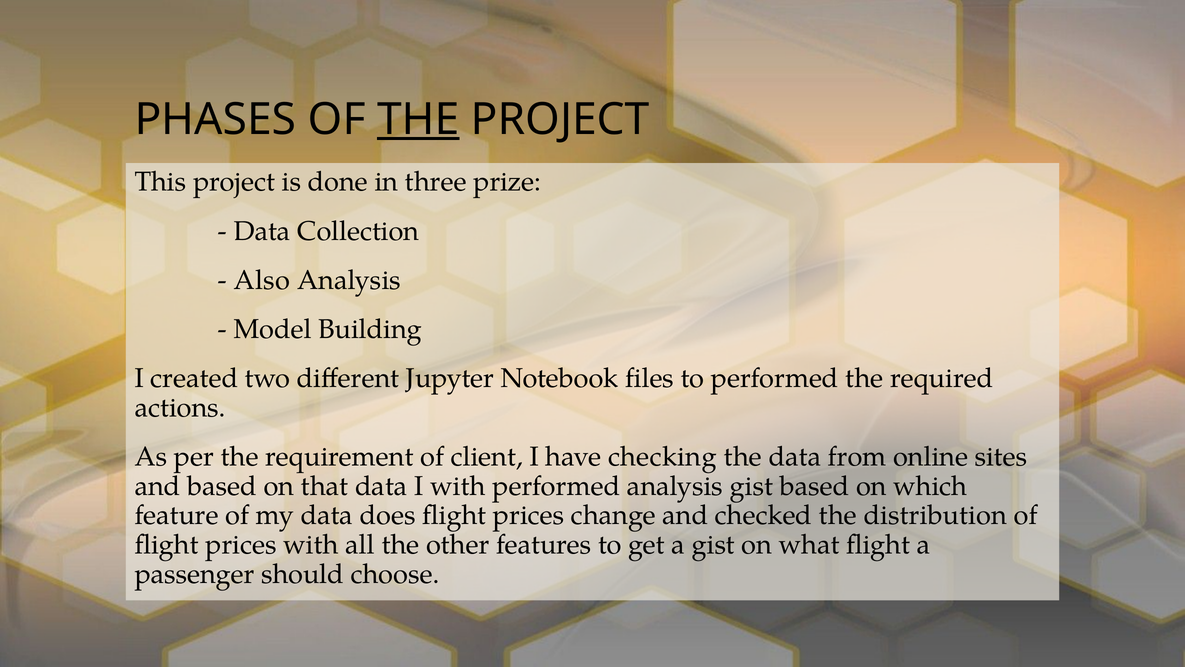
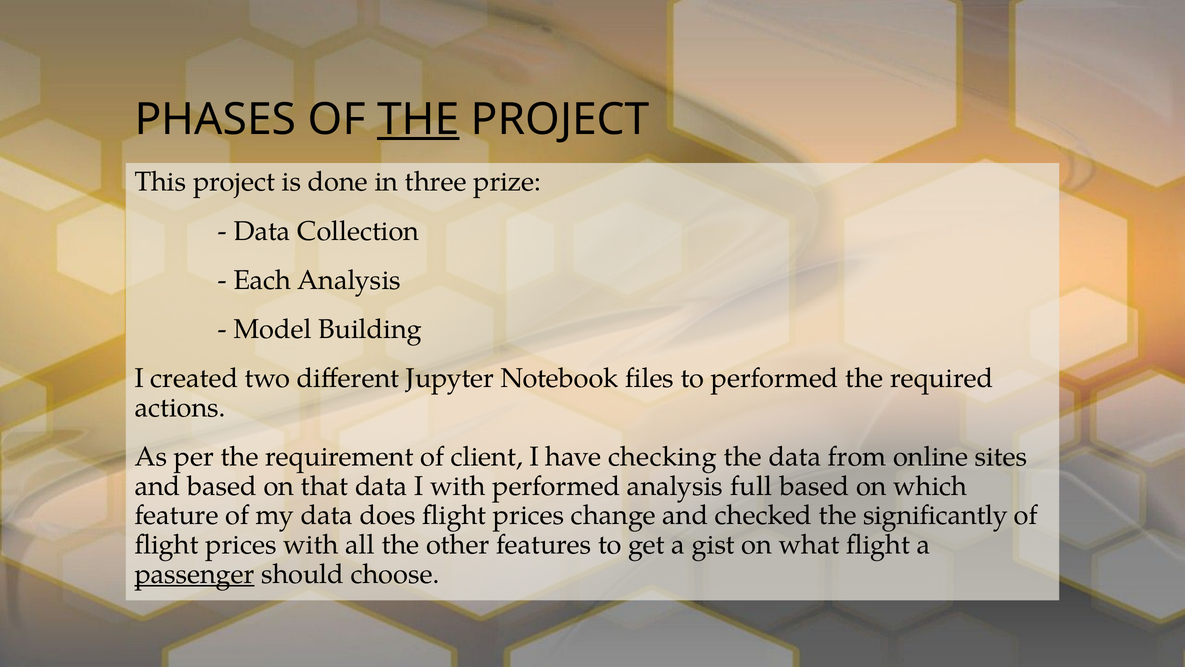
Also: Also -> Each (262, 280)
analysis gist: gist -> full (751, 486)
distribution: distribution -> significantly (935, 515)
passenger underline: none -> present (195, 574)
